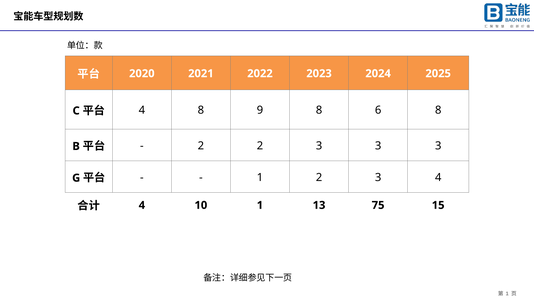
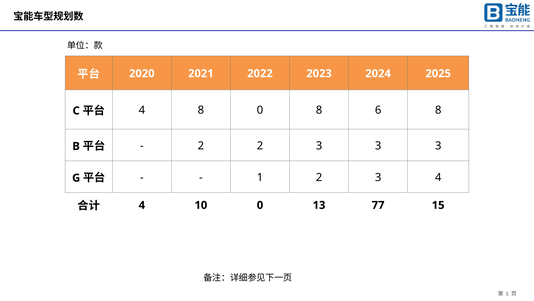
8 9: 9 -> 0 (260, 110)
10 1: 1 -> 0 (260, 205)
75: 75 -> 77 (378, 205)
